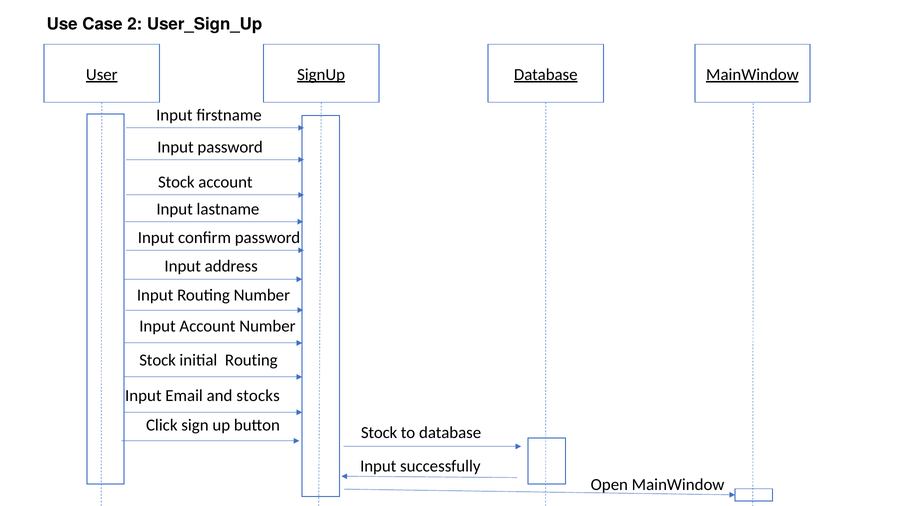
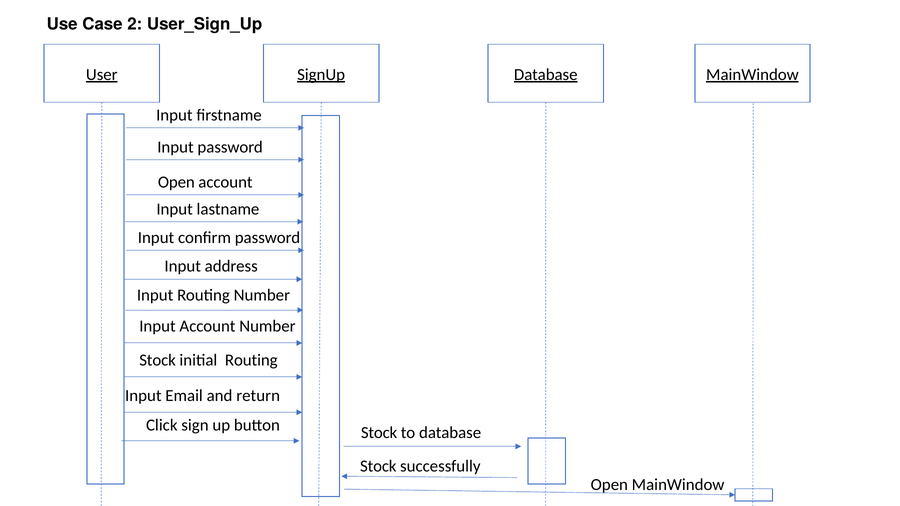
Stock: Stock -> Open (176, 182)
stocks: stocks -> return (258, 396)
Input: Input -> Stock (378, 466)
